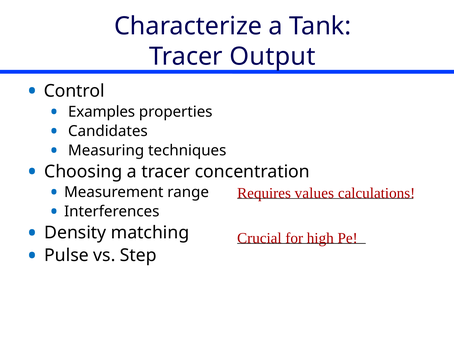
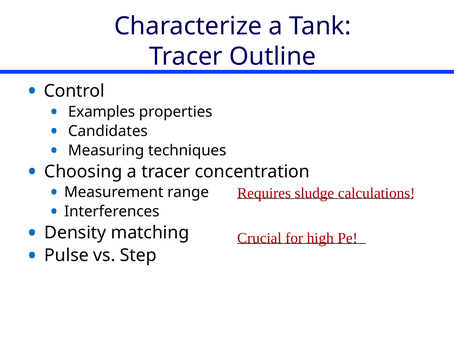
Output: Output -> Outline (273, 57)
values: values -> sludge (314, 194)
